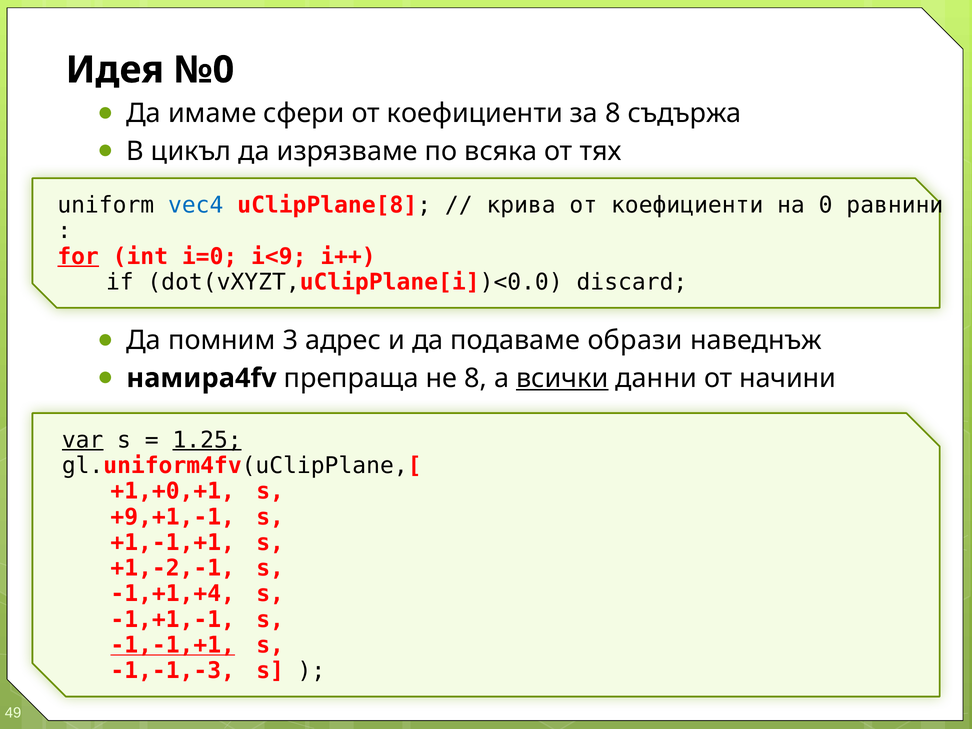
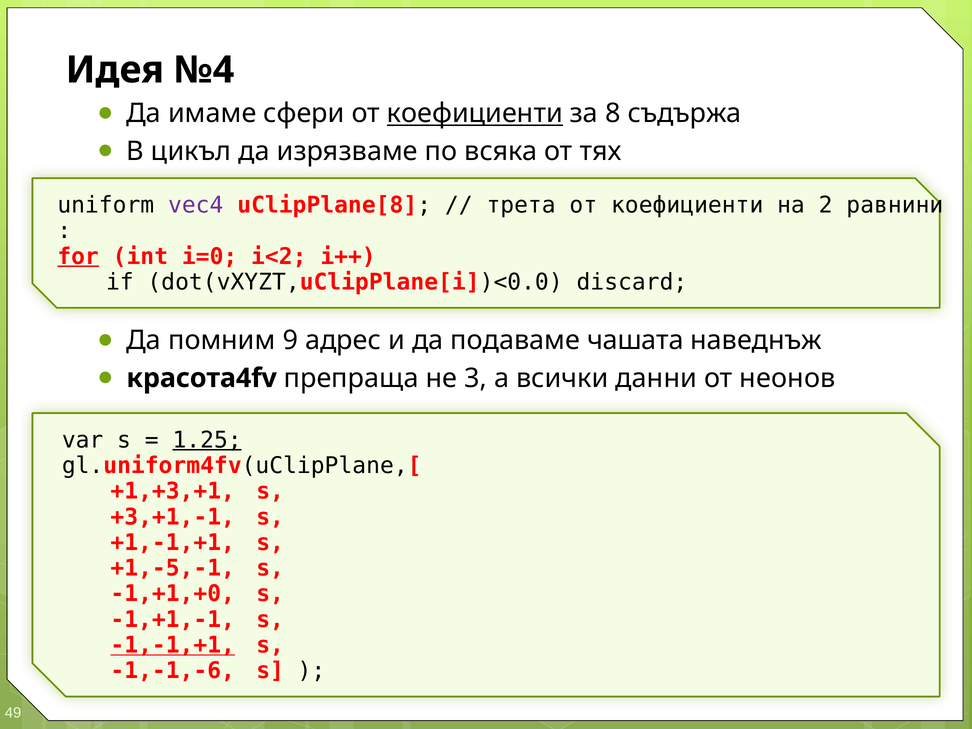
№0: №0 -> №4 (204, 70)
коефициенти underline: none -> present (475, 113)
vec4 colour: blue -> purple (196, 205)
крива: крива -> трета (521, 205)
0: 0 -> 2 (826, 205)
i<9: i<9 -> i<2 (279, 256)
3: 3 -> 9 (290, 340)
образи: образи -> чашата (635, 340)
намира4fv: намира4fv -> красота4fv (202, 378)
не 8: 8 -> 3 (476, 378)
всички underline: present -> none (562, 378)
начини: начини -> неонов (787, 378)
var underline: present -> none (83, 440)
+1,+0,+1: +1,+0,+1 -> +1,+3,+1 (173, 491)
+9,+1,-1: +9,+1,-1 -> +3,+1,-1 (173, 517)
+1,-2,-1: +1,-2,-1 -> +1,-5,-1 (173, 568)
-1,+1,+4: -1,+1,+4 -> -1,+1,+0 (173, 594)
-1,-1,-3: -1,-1,-3 -> -1,-1,-6 (173, 671)
